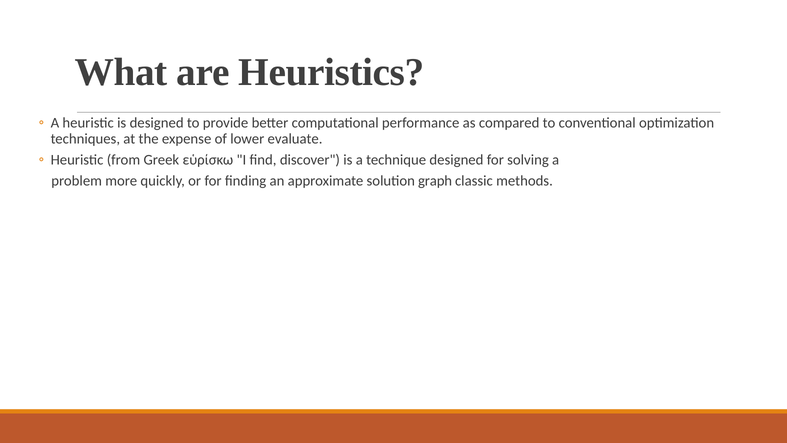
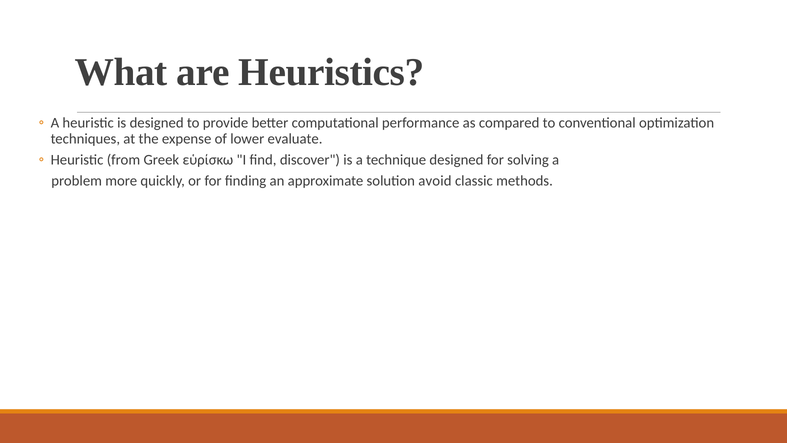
graph: graph -> avoid (435, 181)
